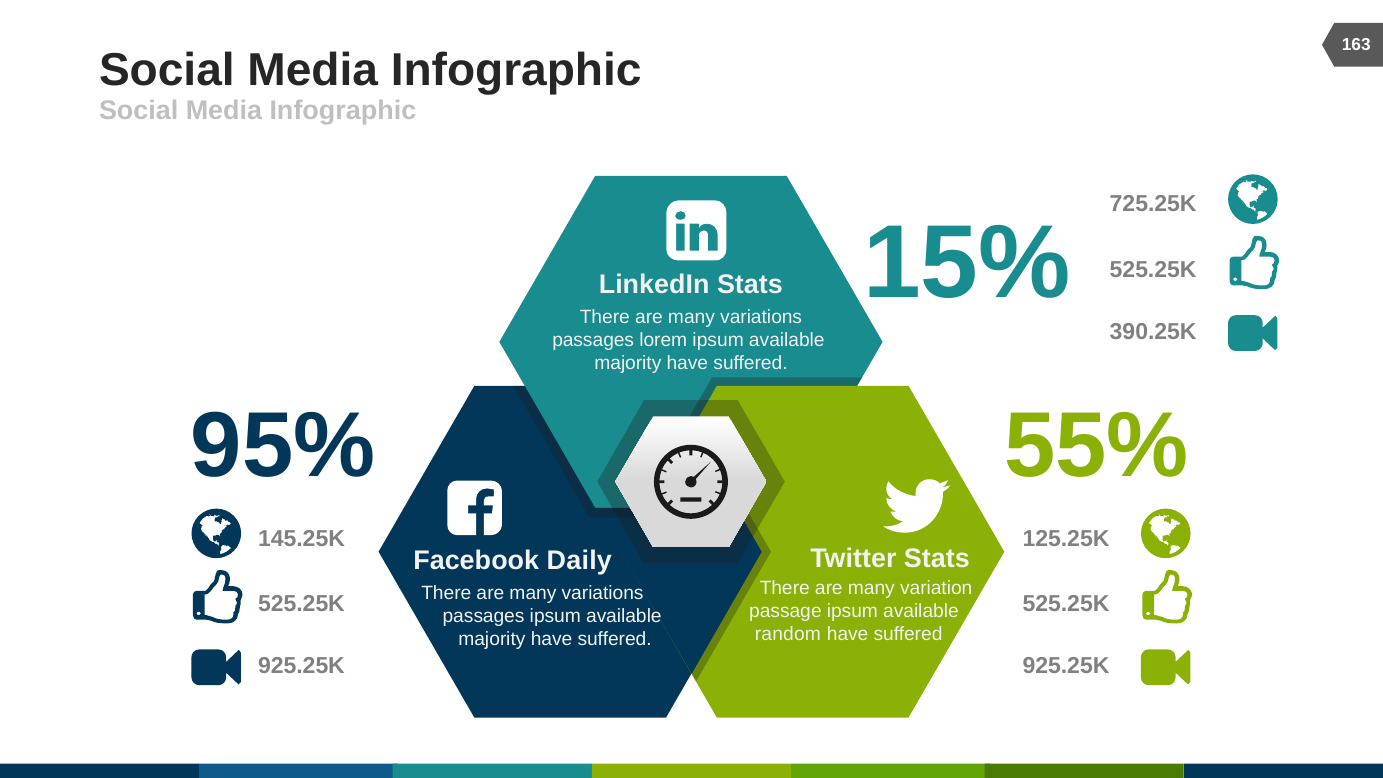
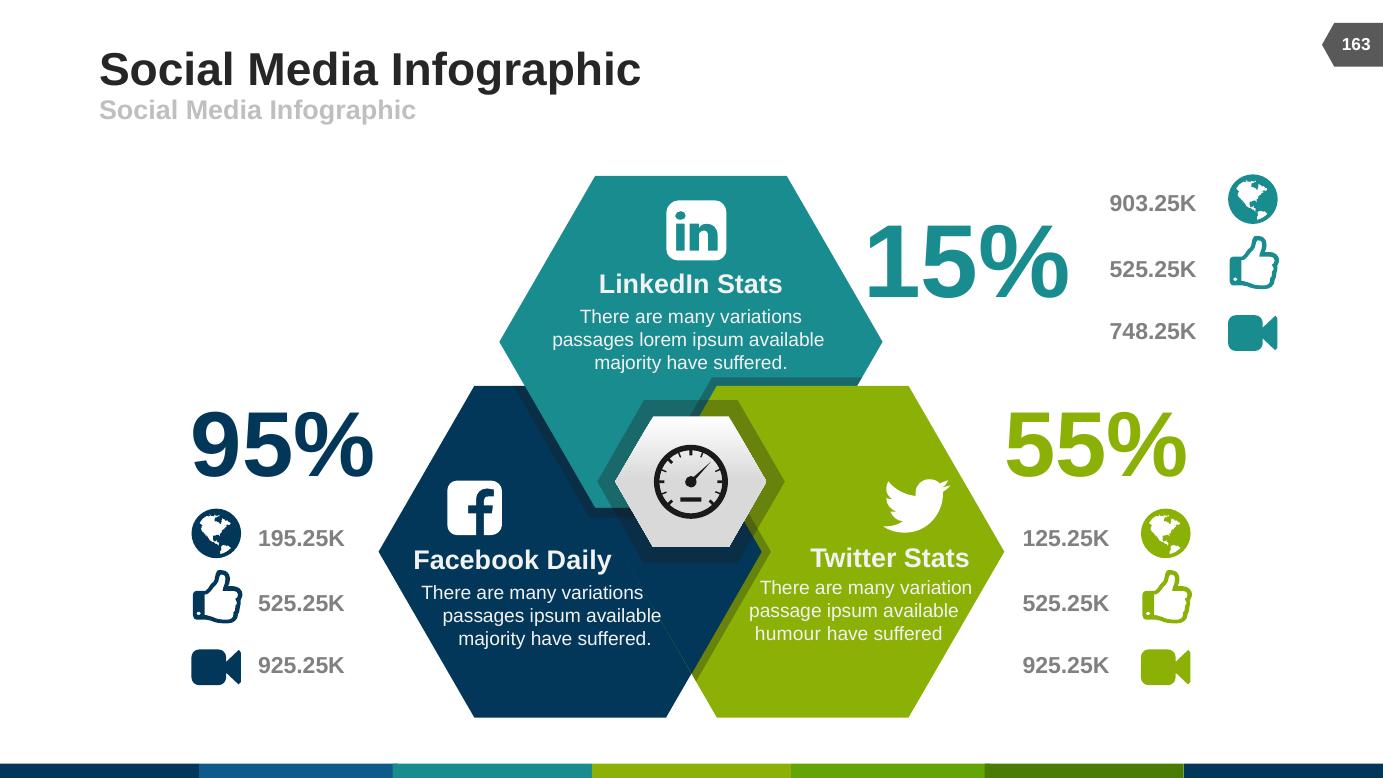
725.25K: 725.25K -> 903.25K (1153, 204)
390.25K: 390.25K -> 748.25K (1153, 332)
145.25K: 145.25K -> 195.25K (301, 538)
random: random -> humour (788, 634)
